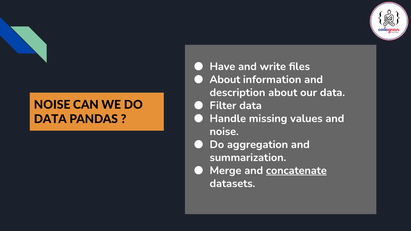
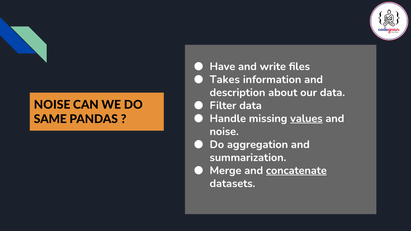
About: About -> Takes (225, 80)
values underline: none -> present (306, 119)
DATA: DATA -> SAME (50, 119)
